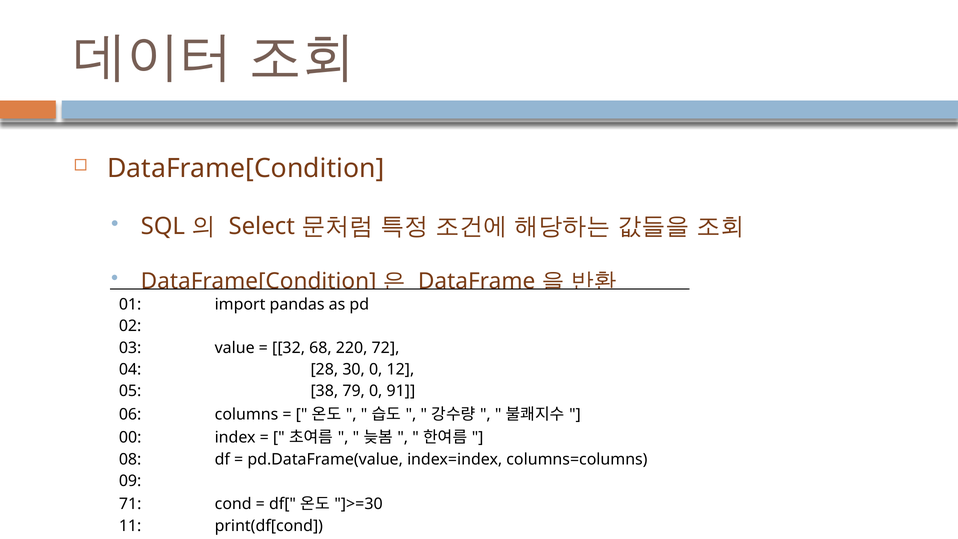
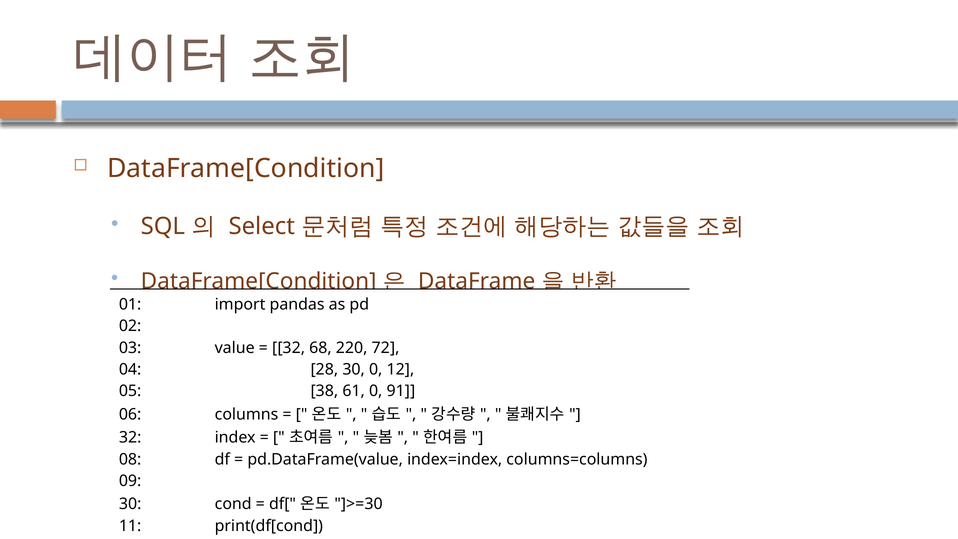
79: 79 -> 61 (354, 391)
00: 00 -> 32 (130, 437)
71: 71 -> 30 (130, 504)
